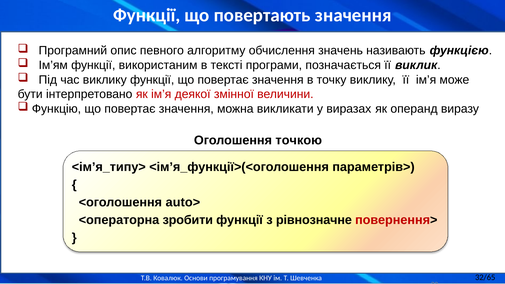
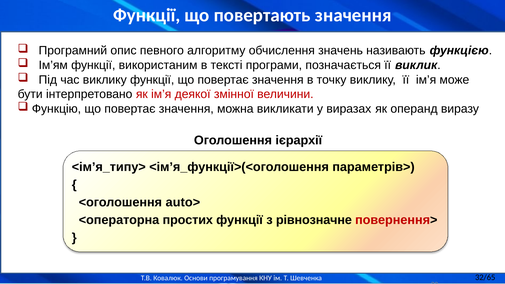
точкою: точкою -> ієрархії (299, 140)
зробити: зробити -> простих (188, 220)
